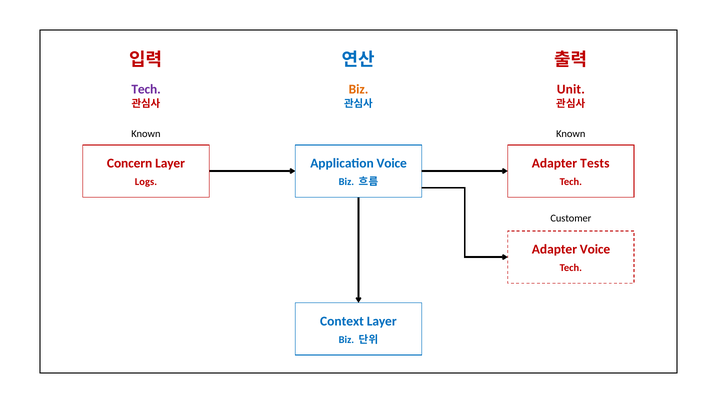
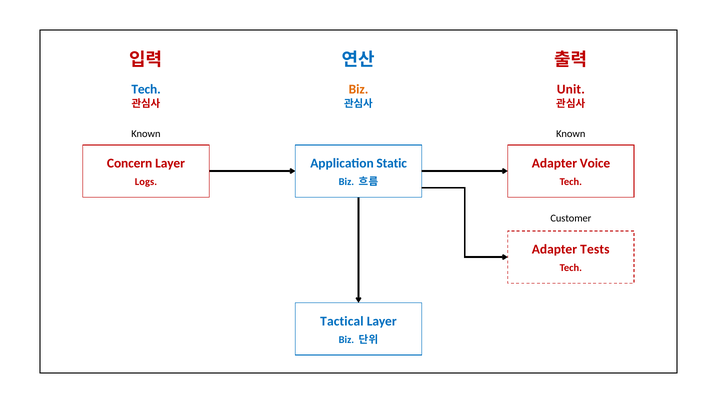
Tech colour: purple -> blue (146, 90)
Application Voice: Voice -> Static (392, 163)
Tests: Tests -> Voice (595, 163)
Adapter Voice: Voice -> Tests (595, 250)
Context: Context -> Tactical (342, 321)
